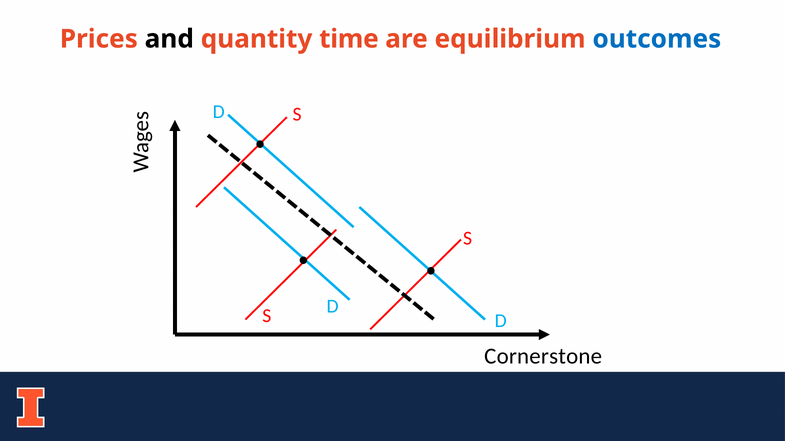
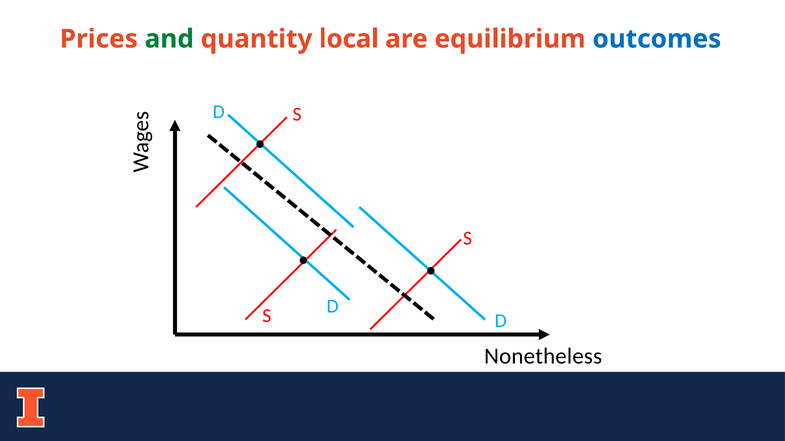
and colour: black -> green (169, 39)
time: time -> local (349, 39)
Cornerstone: Cornerstone -> Nonetheless (543, 356)
